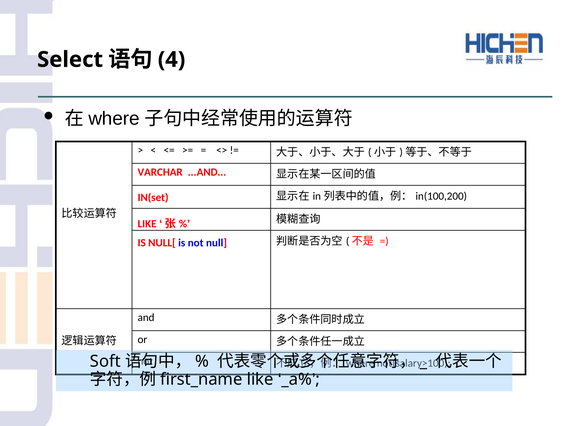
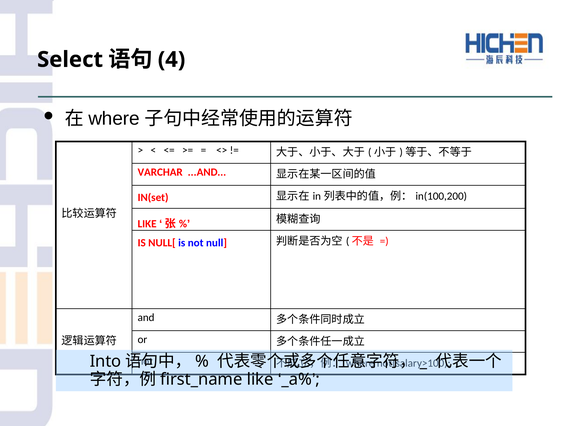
Soft: Soft -> Into (106, 361)
